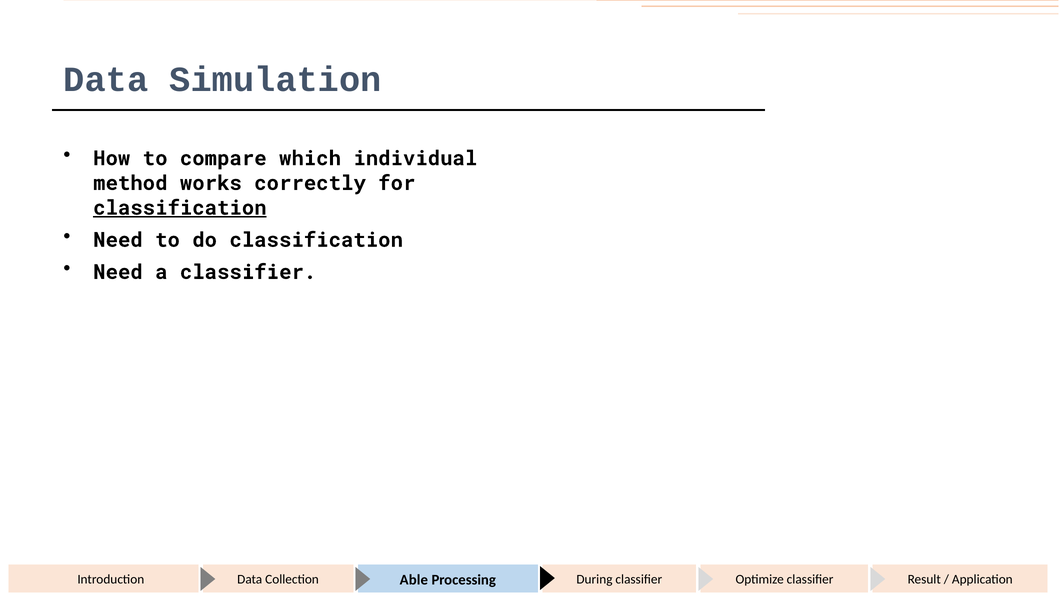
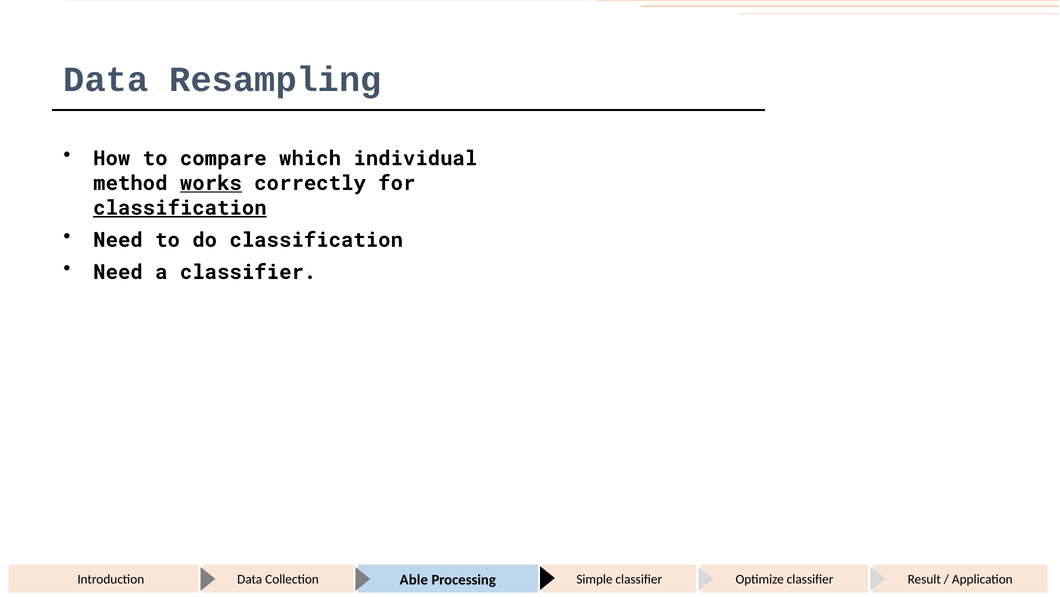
Simulation: Simulation -> Resampling (276, 79)
works underline: none -> present (211, 183)
During: During -> Simple (594, 579)
